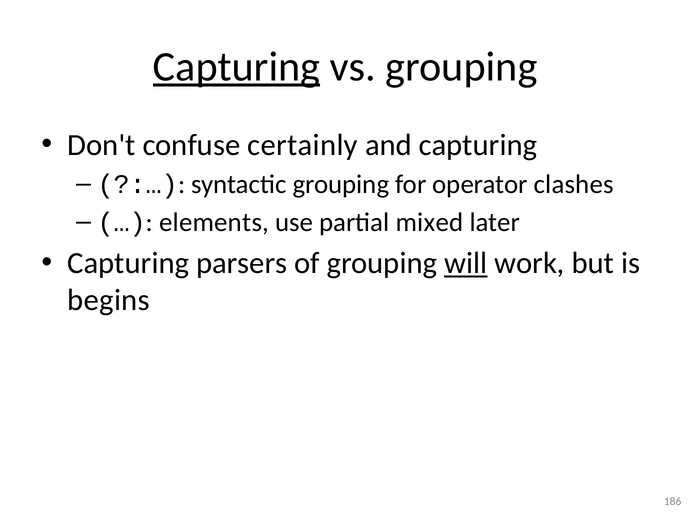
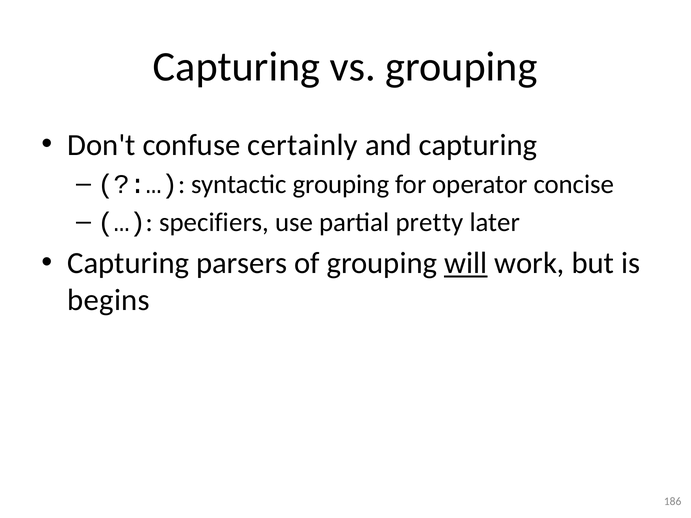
Capturing underline: present -> none (237, 67)
clashes: clashes -> concise (574, 185)
elements: elements -> specifiers (214, 222)
mixed: mixed -> pretty (430, 222)
